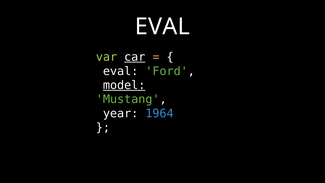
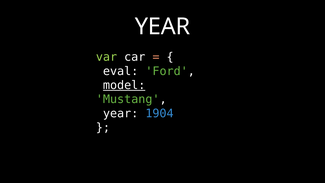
EVAL: EVAL -> YEAR (163, 27)
car underline: present -> none (135, 57)
1964: 1964 -> 1904 (159, 113)
